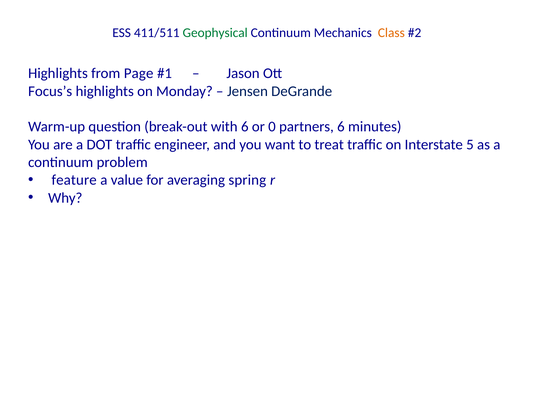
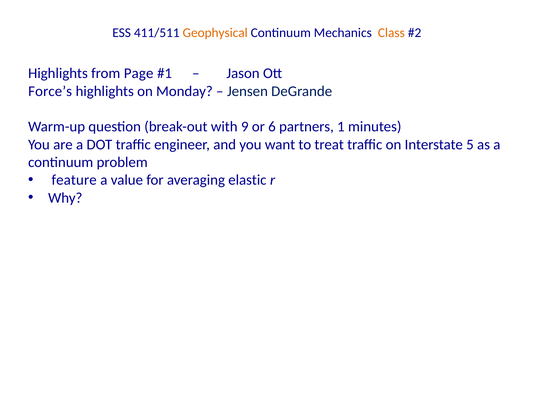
Geophysical colour: green -> orange (215, 33)
Focus’s: Focus’s -> Force’s (50, 91)
with 6: 6 -> 9 (245, 127)
0: 0 -> 6 (272, 127)
partners 6: 6 -> 1 (341, 127)
spring: spring -> elastic (247, 180)
